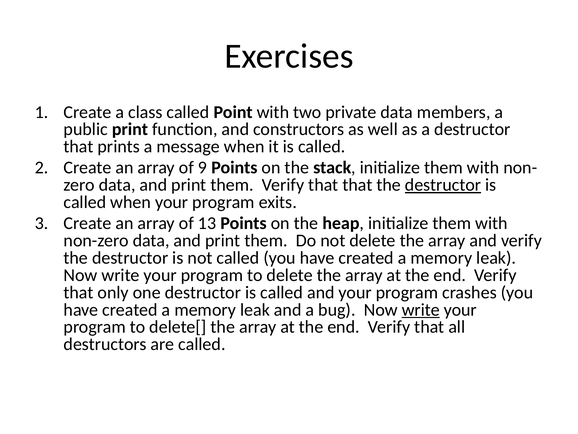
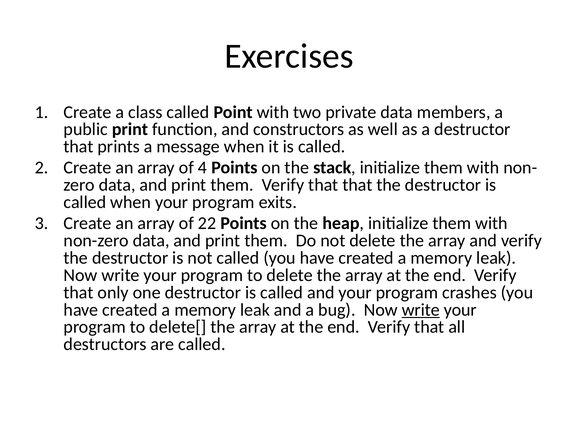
9: 9 -> 4 (202, 167)
destructor underline: present -> none (443, 185)
13: 13 -> 22 (207, 223)
